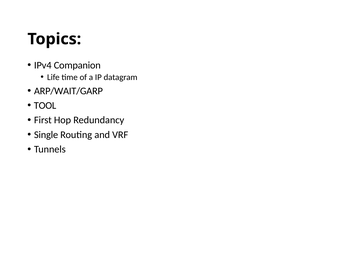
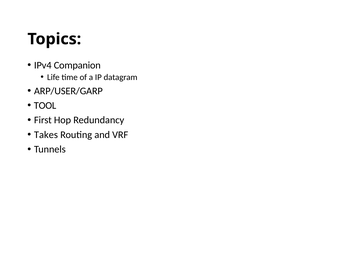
ARP/WAIT/GARP: ARP/WAIT/GARP -> ARP/USER/GARP (68, 91)
Single: Single -> Takes (46, 135)
